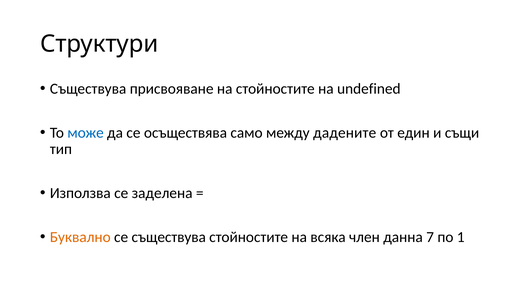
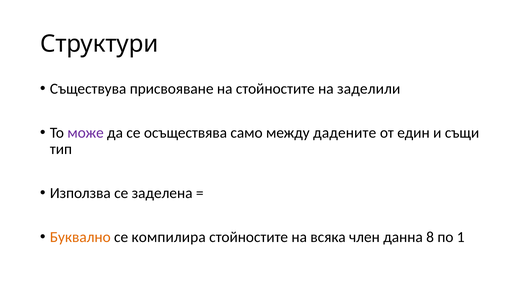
undefined: undefined -> заделили (369, 89)
може colour: blue -> purple (86, 133)
се съществува: съществува -> компилира (169, 237)
7: 7 -> 8 (430, 237)
